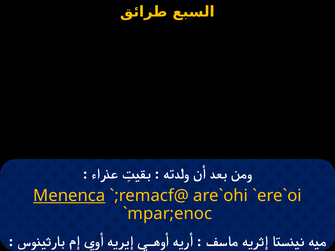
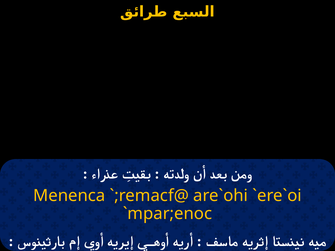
Menenca underline: present -> none (69, 196)
